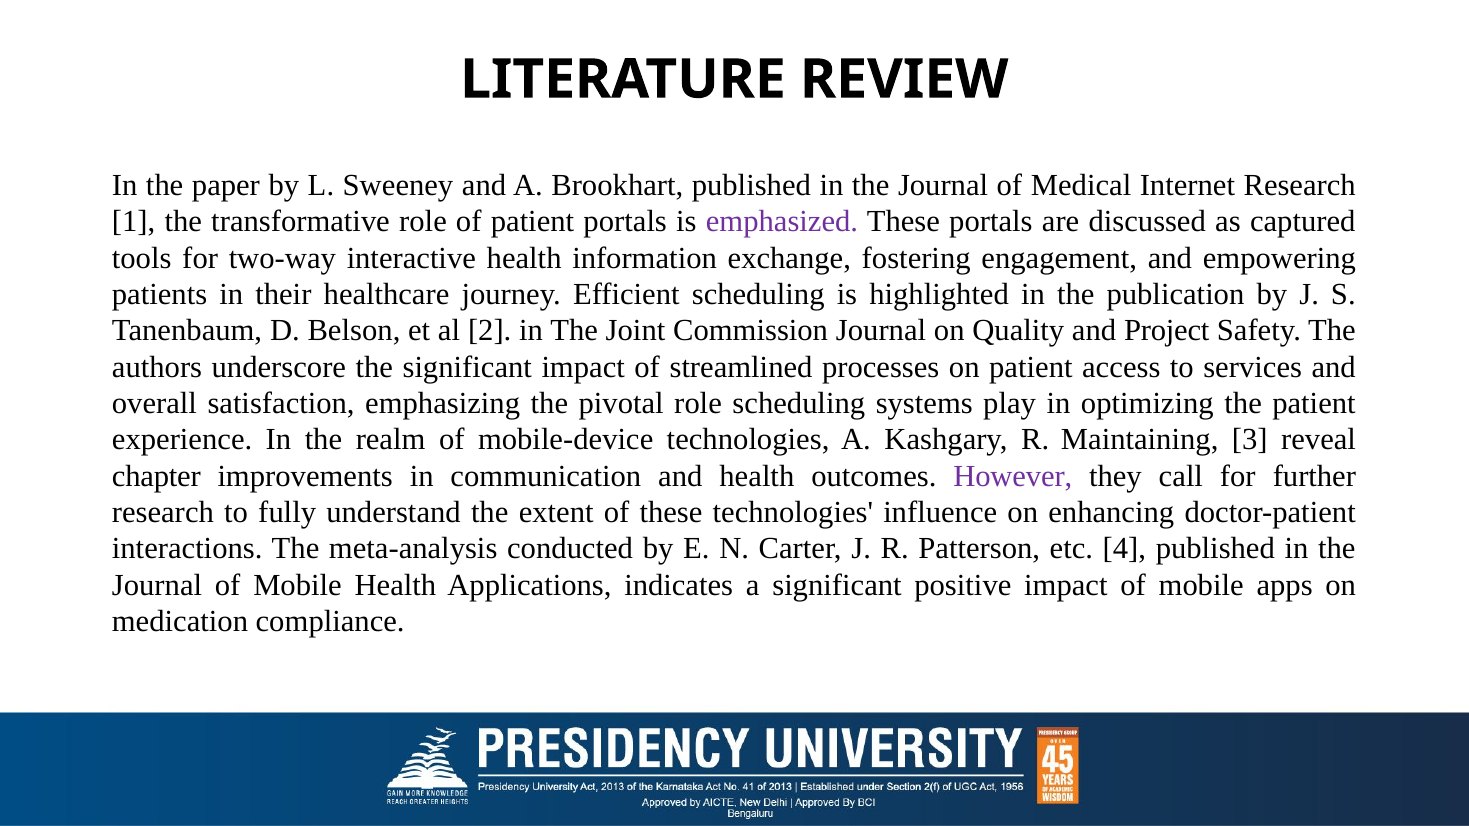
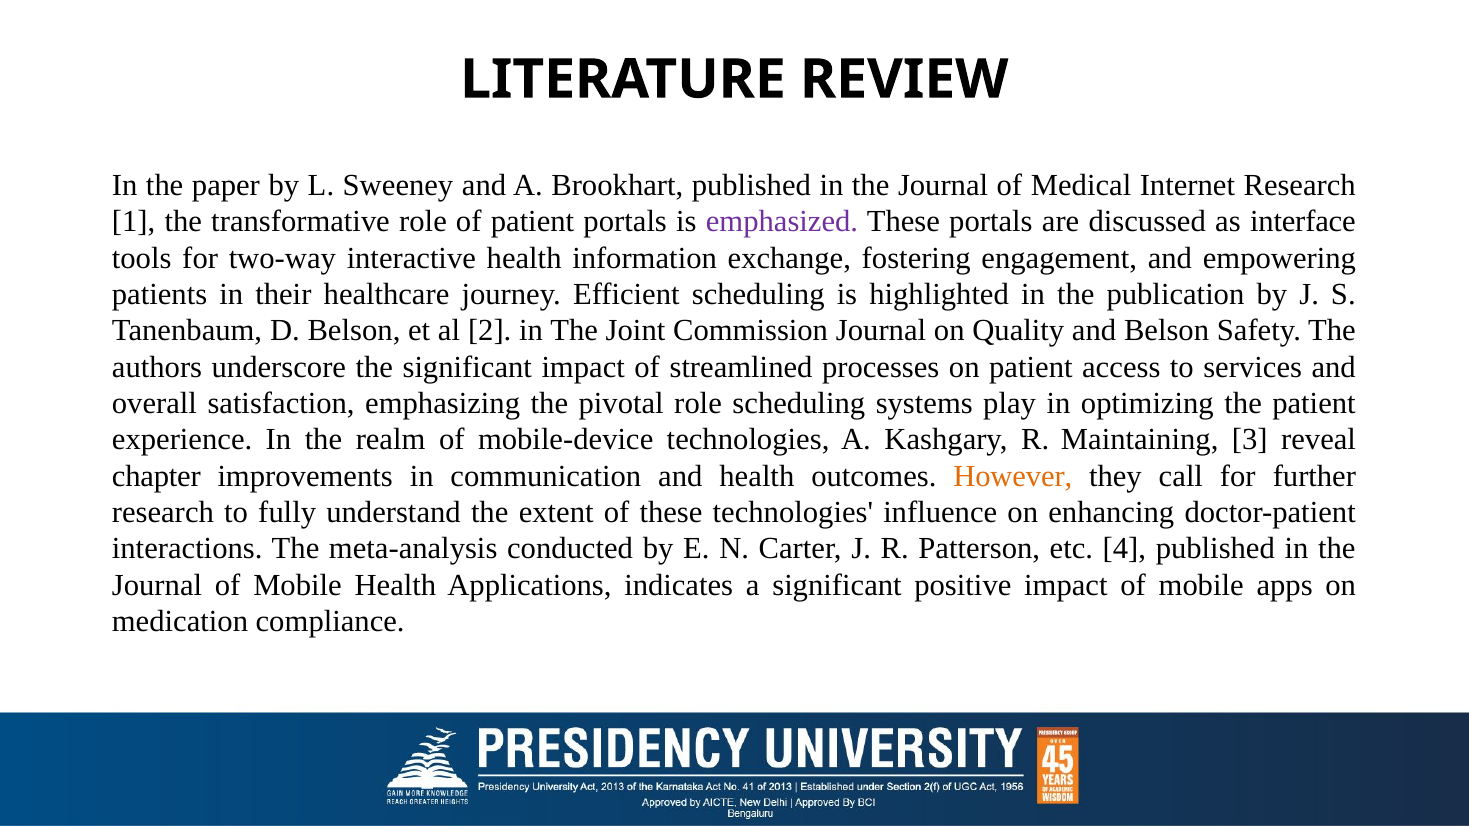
captured: captured -> interface (1303, 222)
and Project: Project -> Belson (1167, 331)
However colour: purple -> orange (1013, 476)
